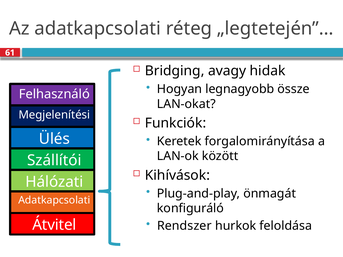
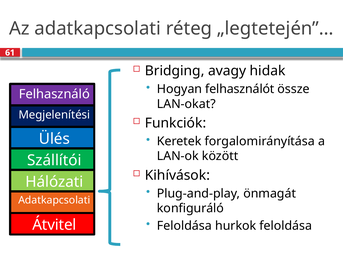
legnagyobb: legnagyobb -> felhasználót (240, 89)
Rendszer: Rendszer -> Feloldása (184, 226)
